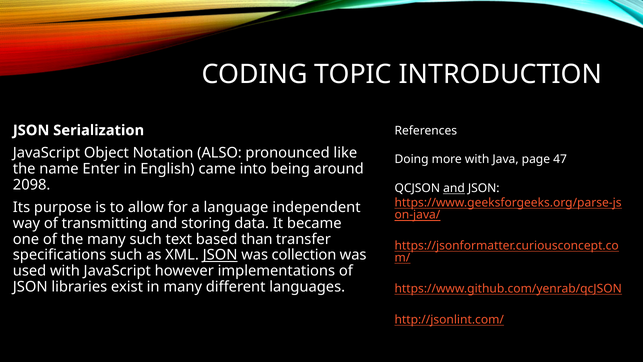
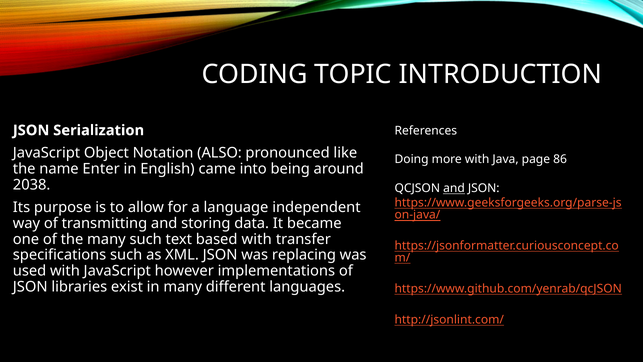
47: 47 -> 86 (560, 159)
2098: 2098 -> 2038 (32, 185)
based than: than -> with (257, 239)
JSON underline: present -> none (220, 255)
collection: collection -> replacing (304, 255)
